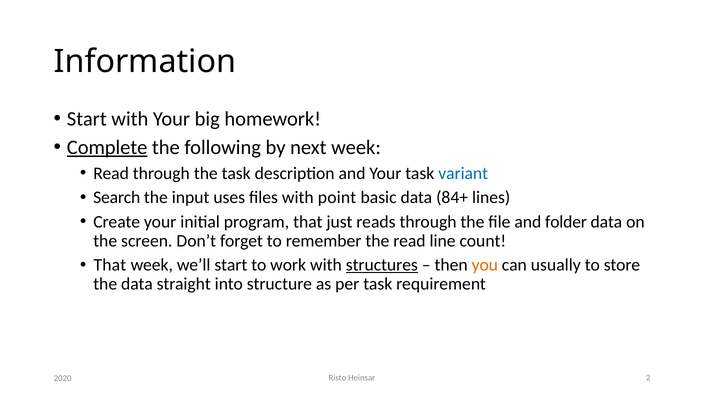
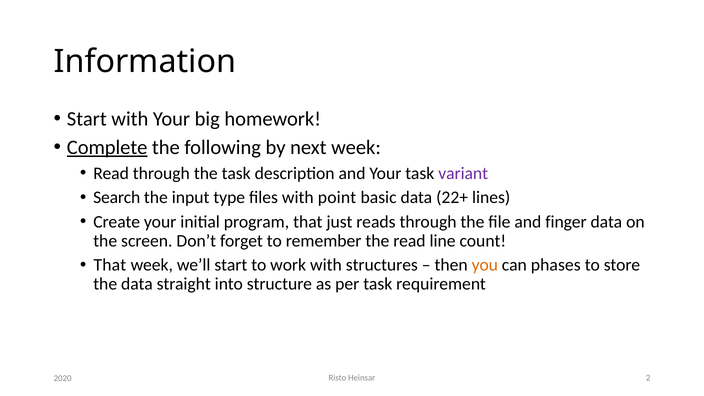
variant colour: blue -> purple (463, 173)
uses: uses -> type (229, 198)
84+: 84+ -> 22+ (452, 198)
folder: folder -> finger (566, 222)
structures underline: present -> none (382, 265)
usually: usually -> phases (556, 265)
